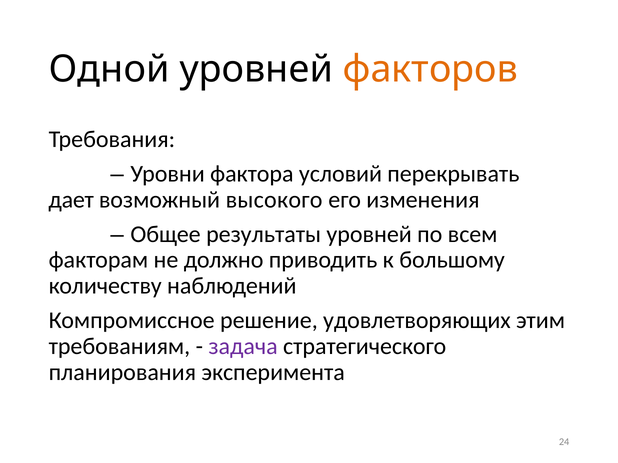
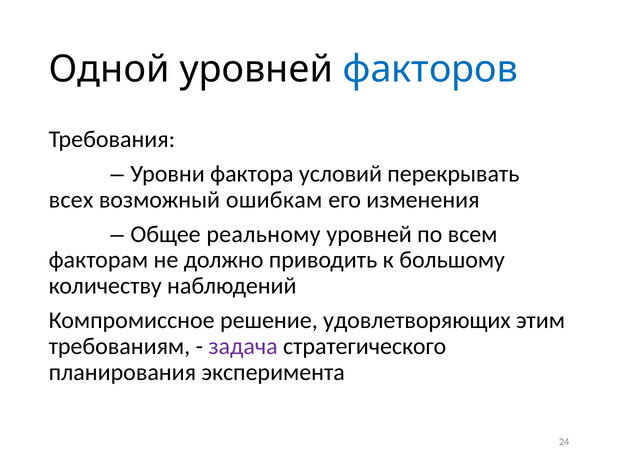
факторов colour: orange -> blue (430, 69)
дает: дает -> всех (71, 200)
высокого: высокого -> ошибкам (274, 200)
результаты: результаты -> реальному (263, 234)
